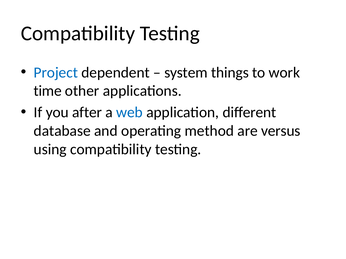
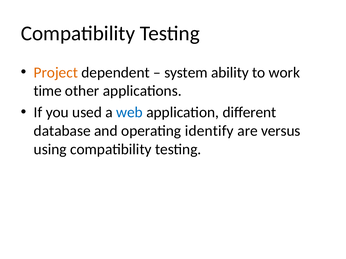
Project colour: blue -> orange (56, 73)
things: things -> ability (230, 73)
after: after -> used (87, 113)
method: method -> identify (209, 131)
